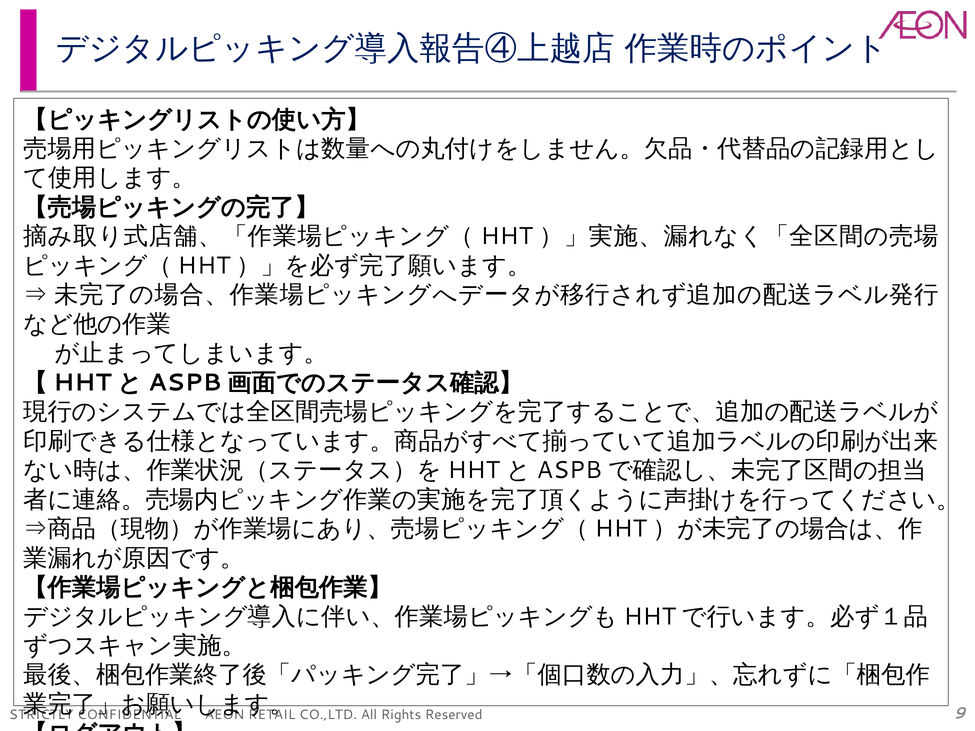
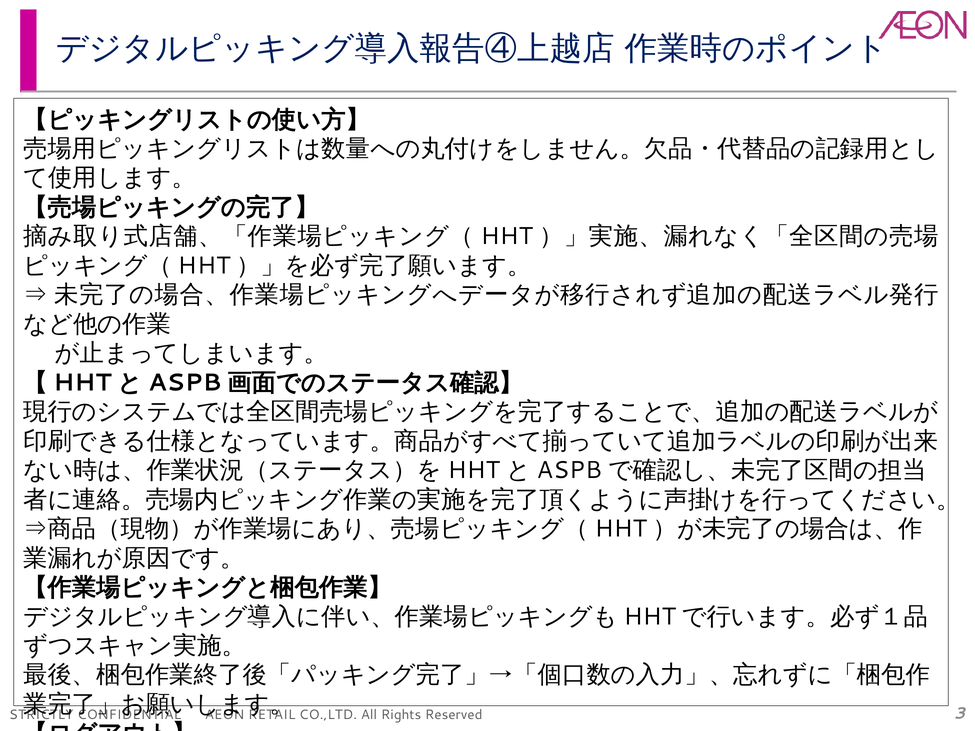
9: 9 -> 3 (959, 714)
